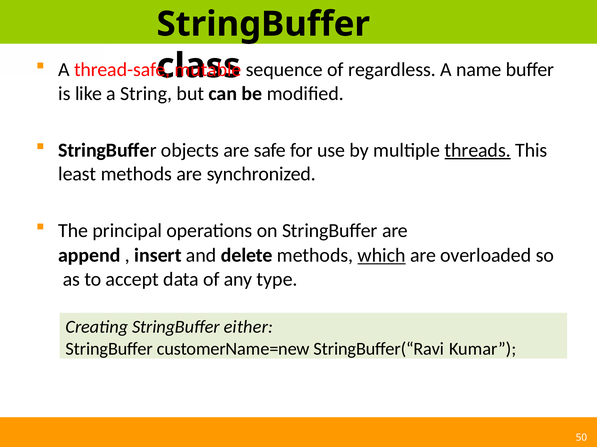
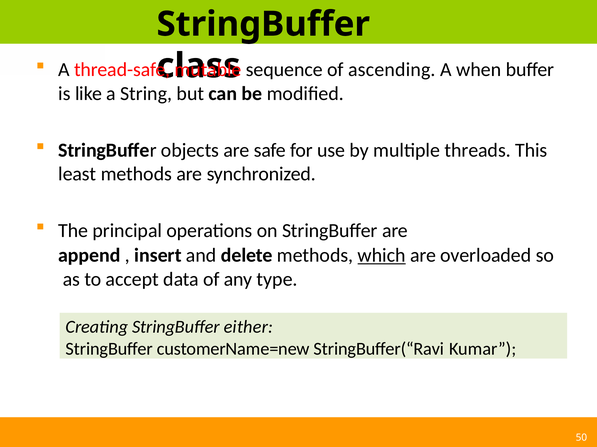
regardless: regardless -> ascending (392, 70)
name: name -> when (479, 70)
threads underline: present -> none (478, 150)
